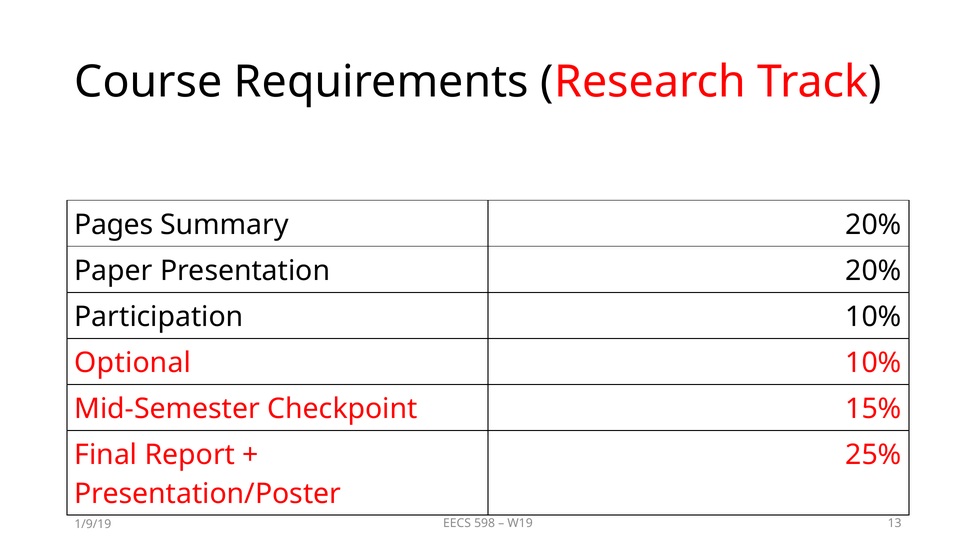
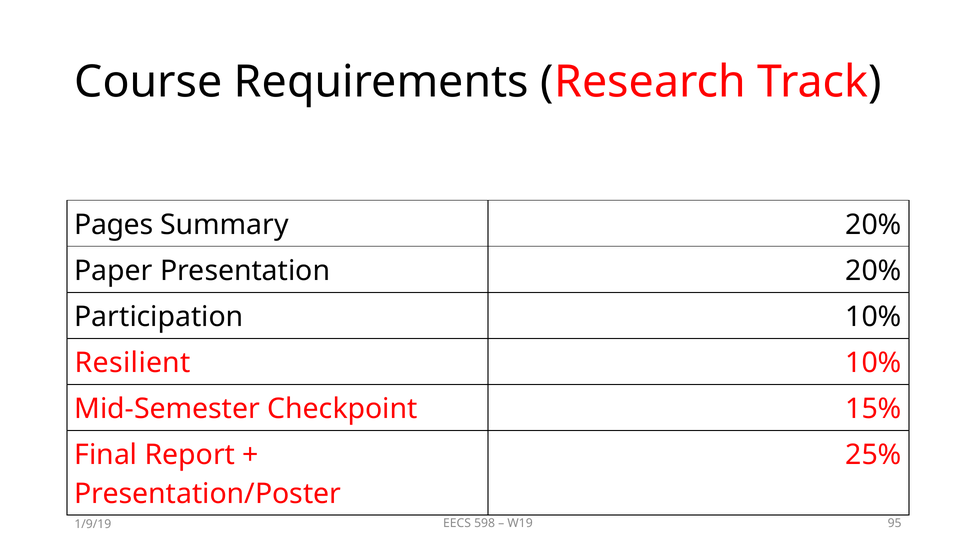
Optional: Optional -> Resilient (133, 363)
13: 13 -> 95 (895, 523)
